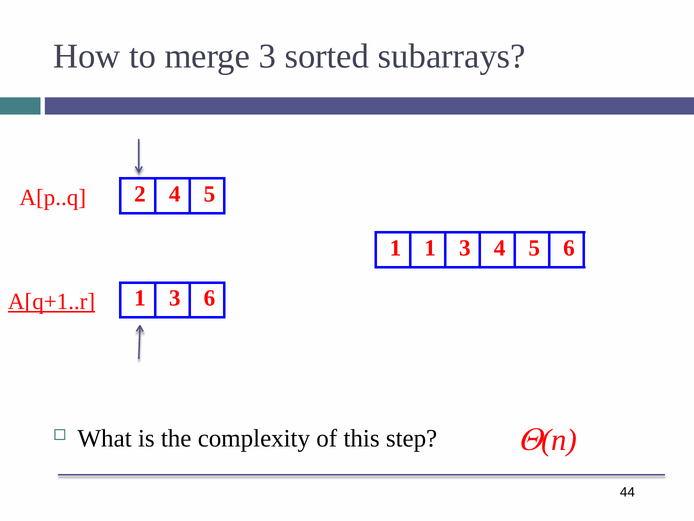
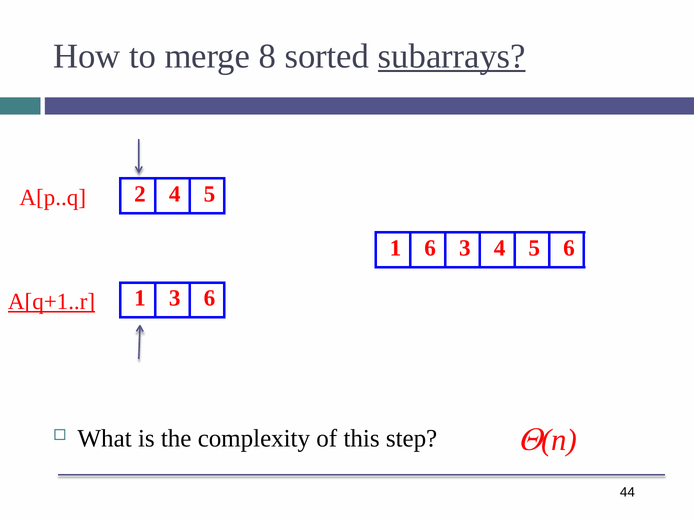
merge 3: 3 -> 8 (267, 56)
subarrays underline: none -> present (452, 56)
1 1: 1 -> 6 (430, 248)
